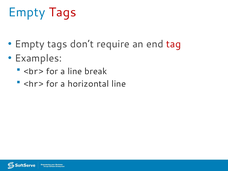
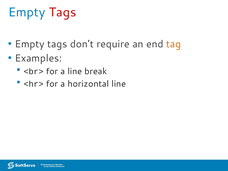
tag colour: red -> orange (174, 44)
